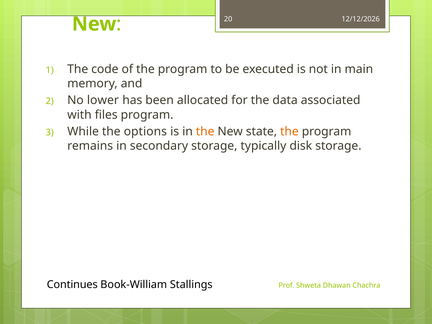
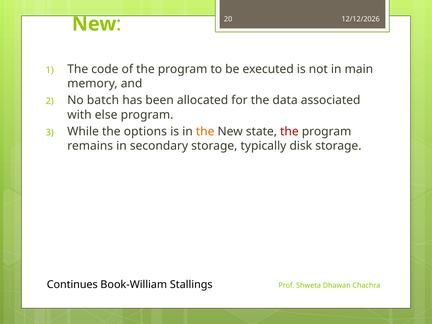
lower: lower -> batch (103, 100)
files: files -> else (106, 115)
the colour: orange -> red (289, 132)
